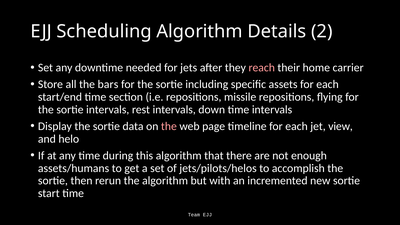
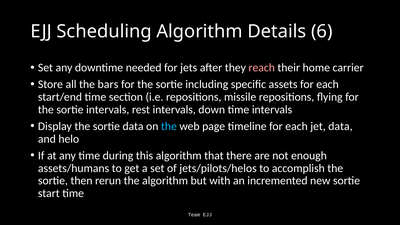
2: 2 -> 6 (322, 31)
the colour: pink -> light blue (169, 126)
jet view: view -> data (340, 126)
